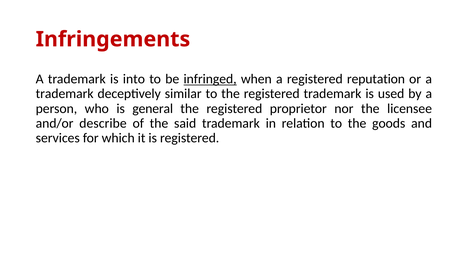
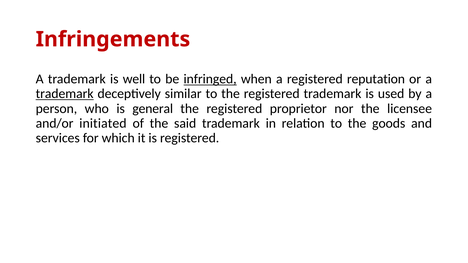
into: into -> well (134, 79)
trademark underline: none -> present (65, 94)
describe: describe -> initiated (103, 123)
